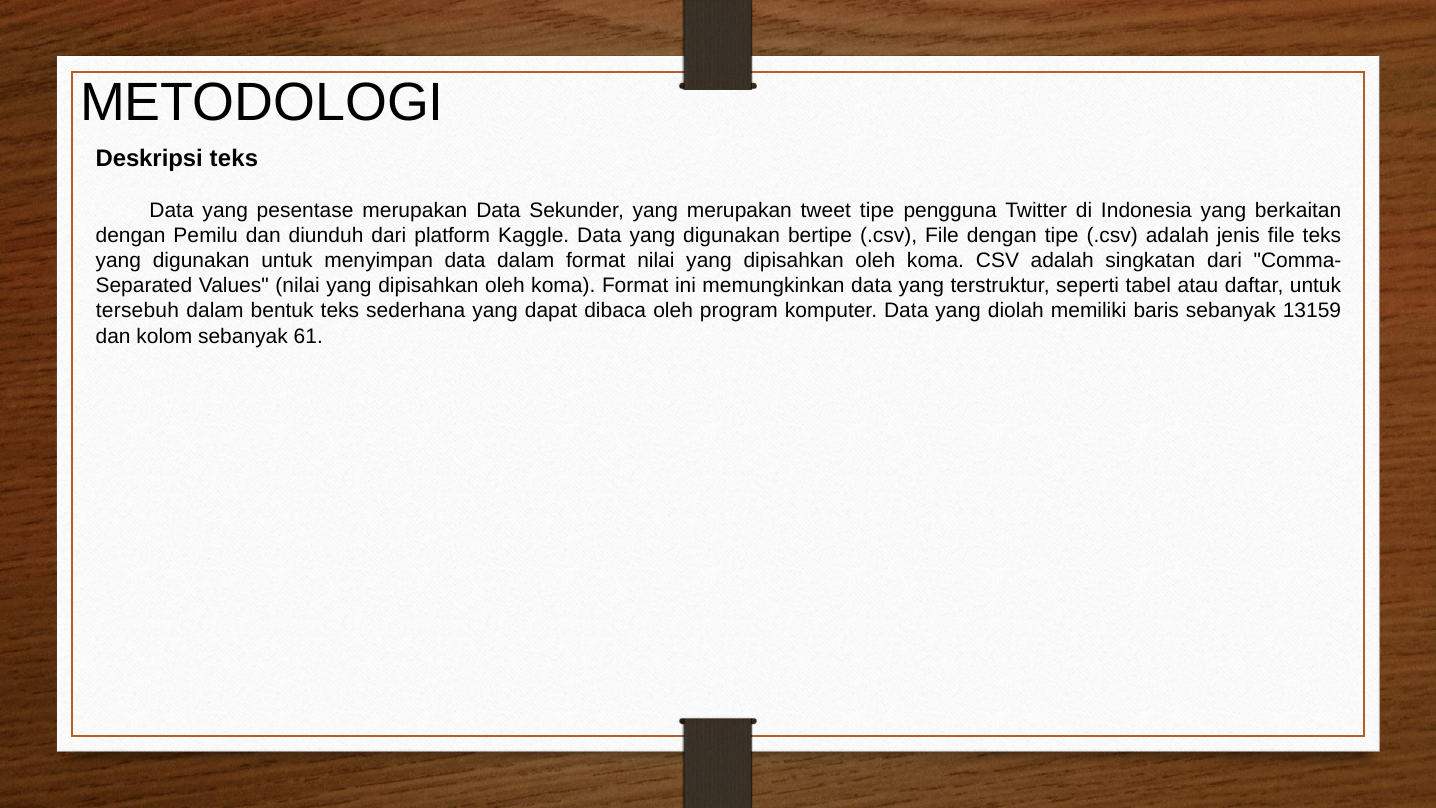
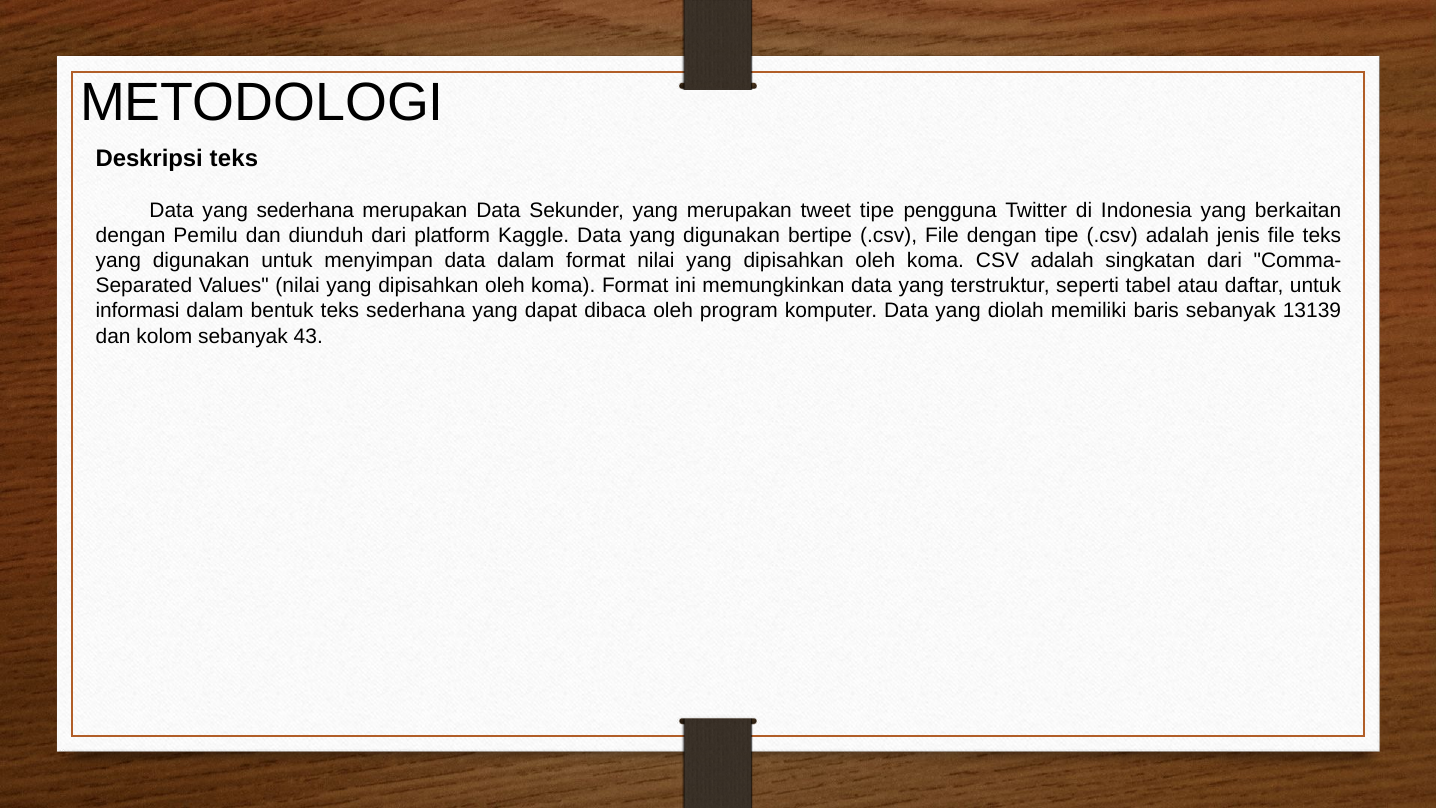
yang pesentase: pesentase -> sederhana (305, 210)
tersebuh: tersebuh -> informasi (138, 311)
13159: 13159 -> 13139 (1312, 311)
61: 61 -> 43 (308, 336)
